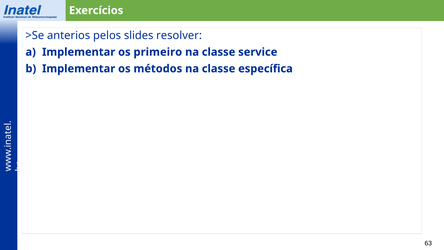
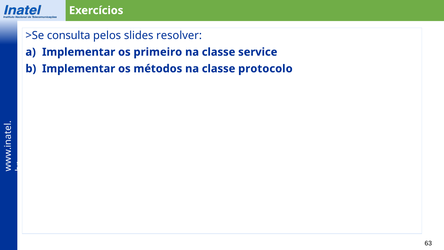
anterios: anterios -> consulta (69, 35)
específica: específica -> protocolo (265, 69)
